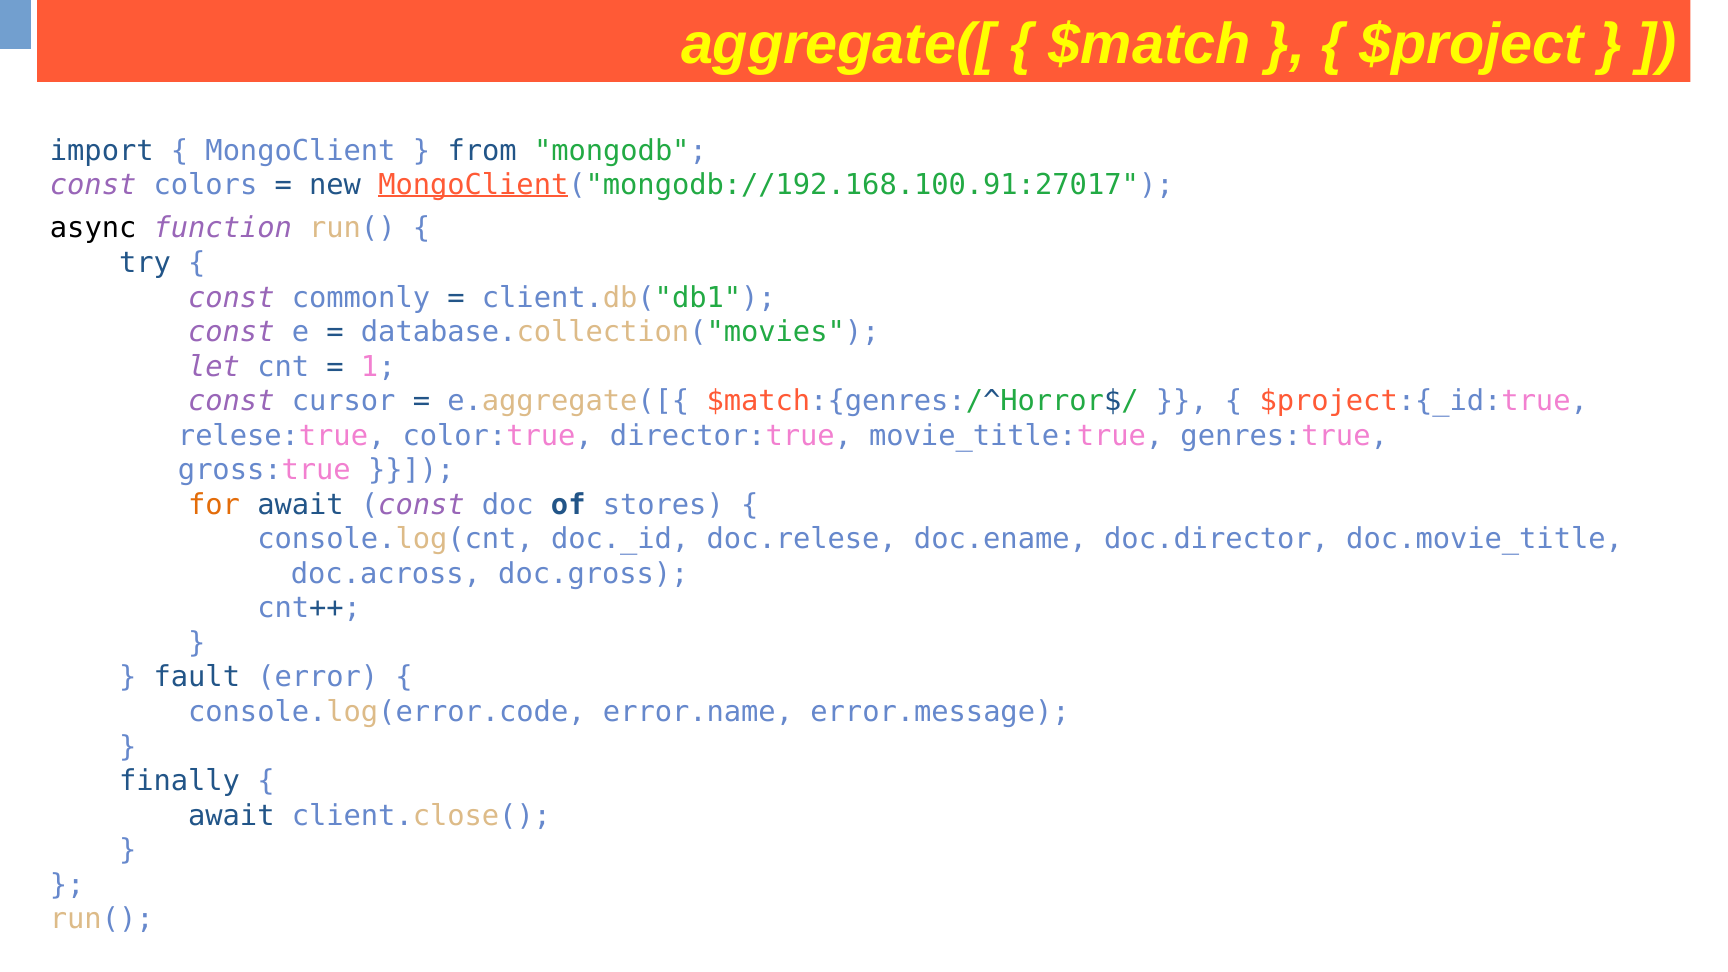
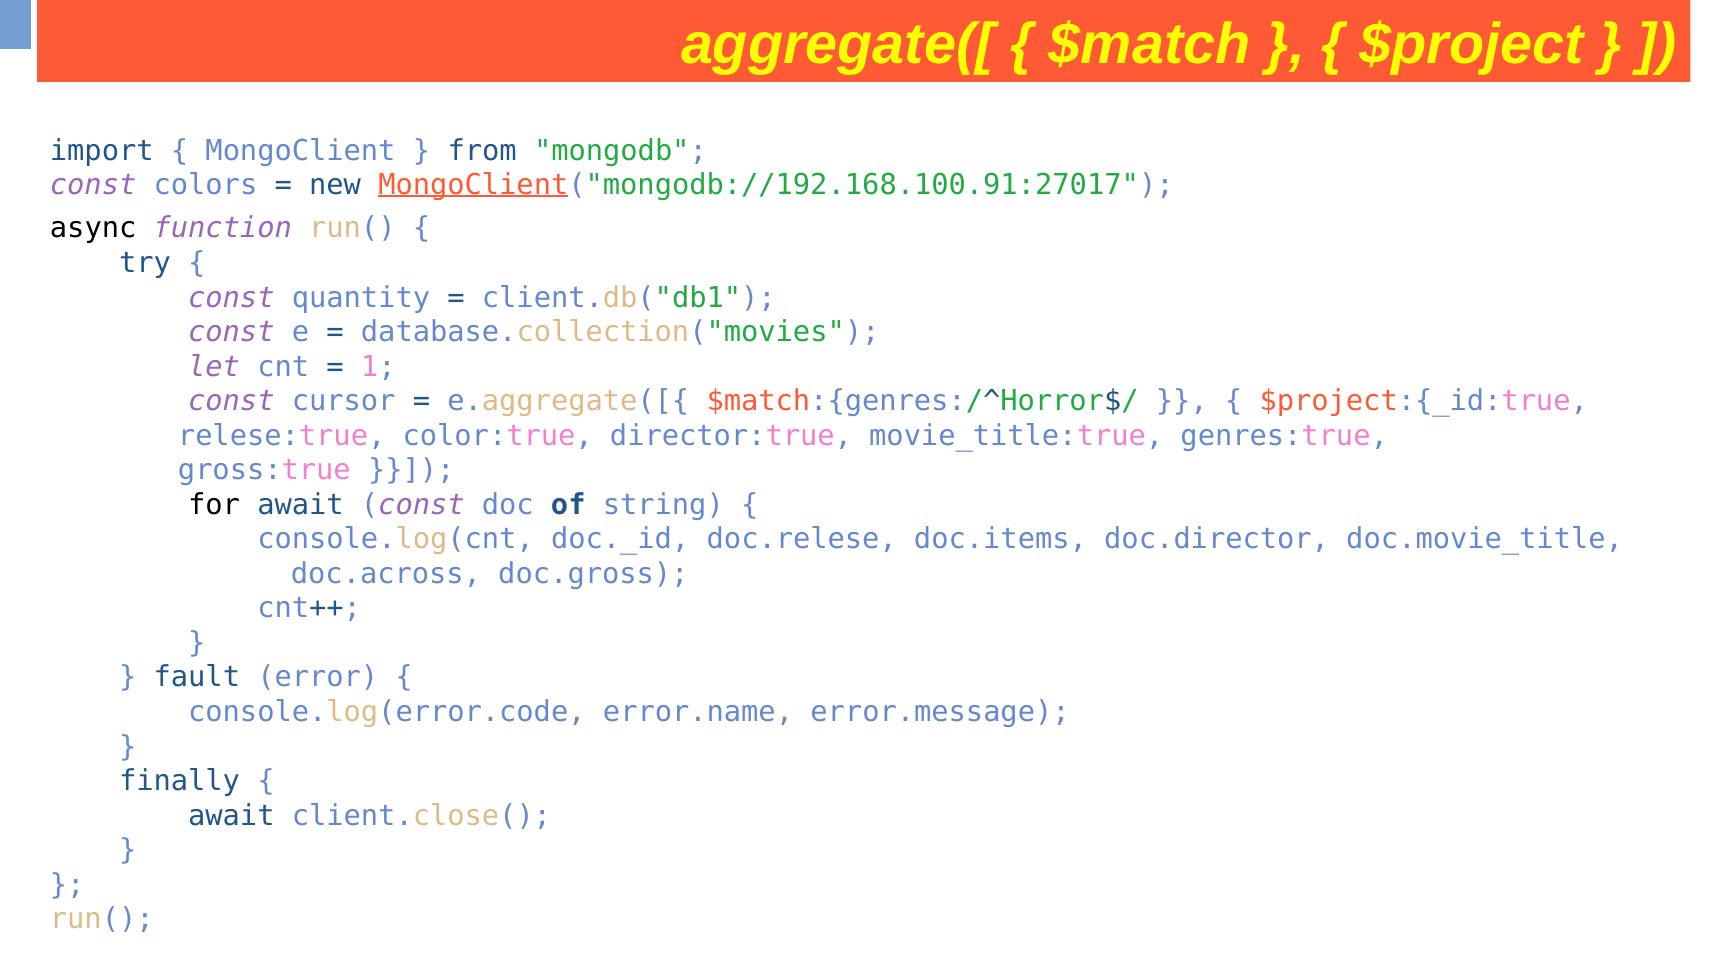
commonly: commonly -> quantity (361, 298)
for colour: orange -> black (214, 505)
stores: stores -> string (663, 505)
doc.ename: doc.ename -> doc.items (1000, 539)
